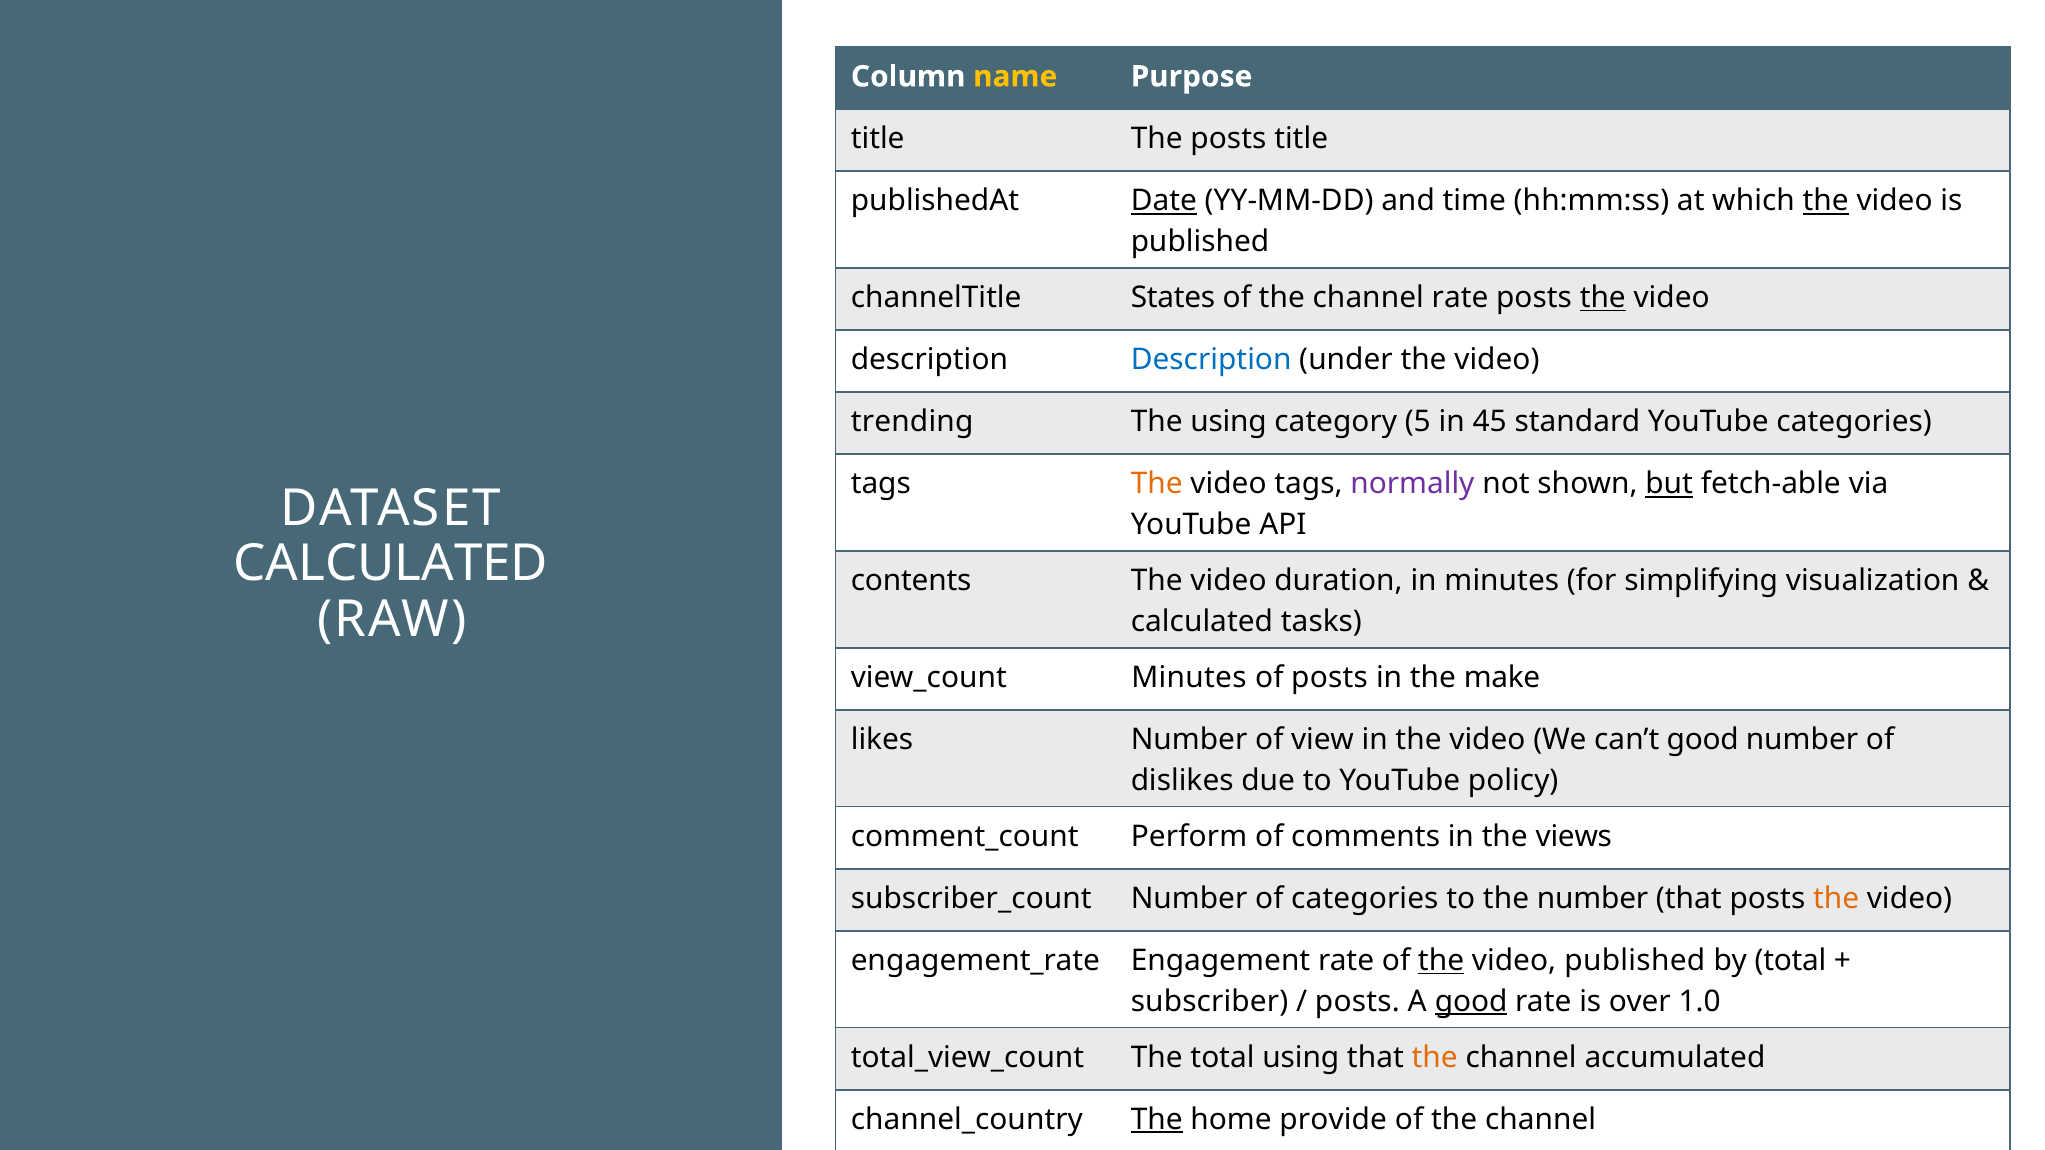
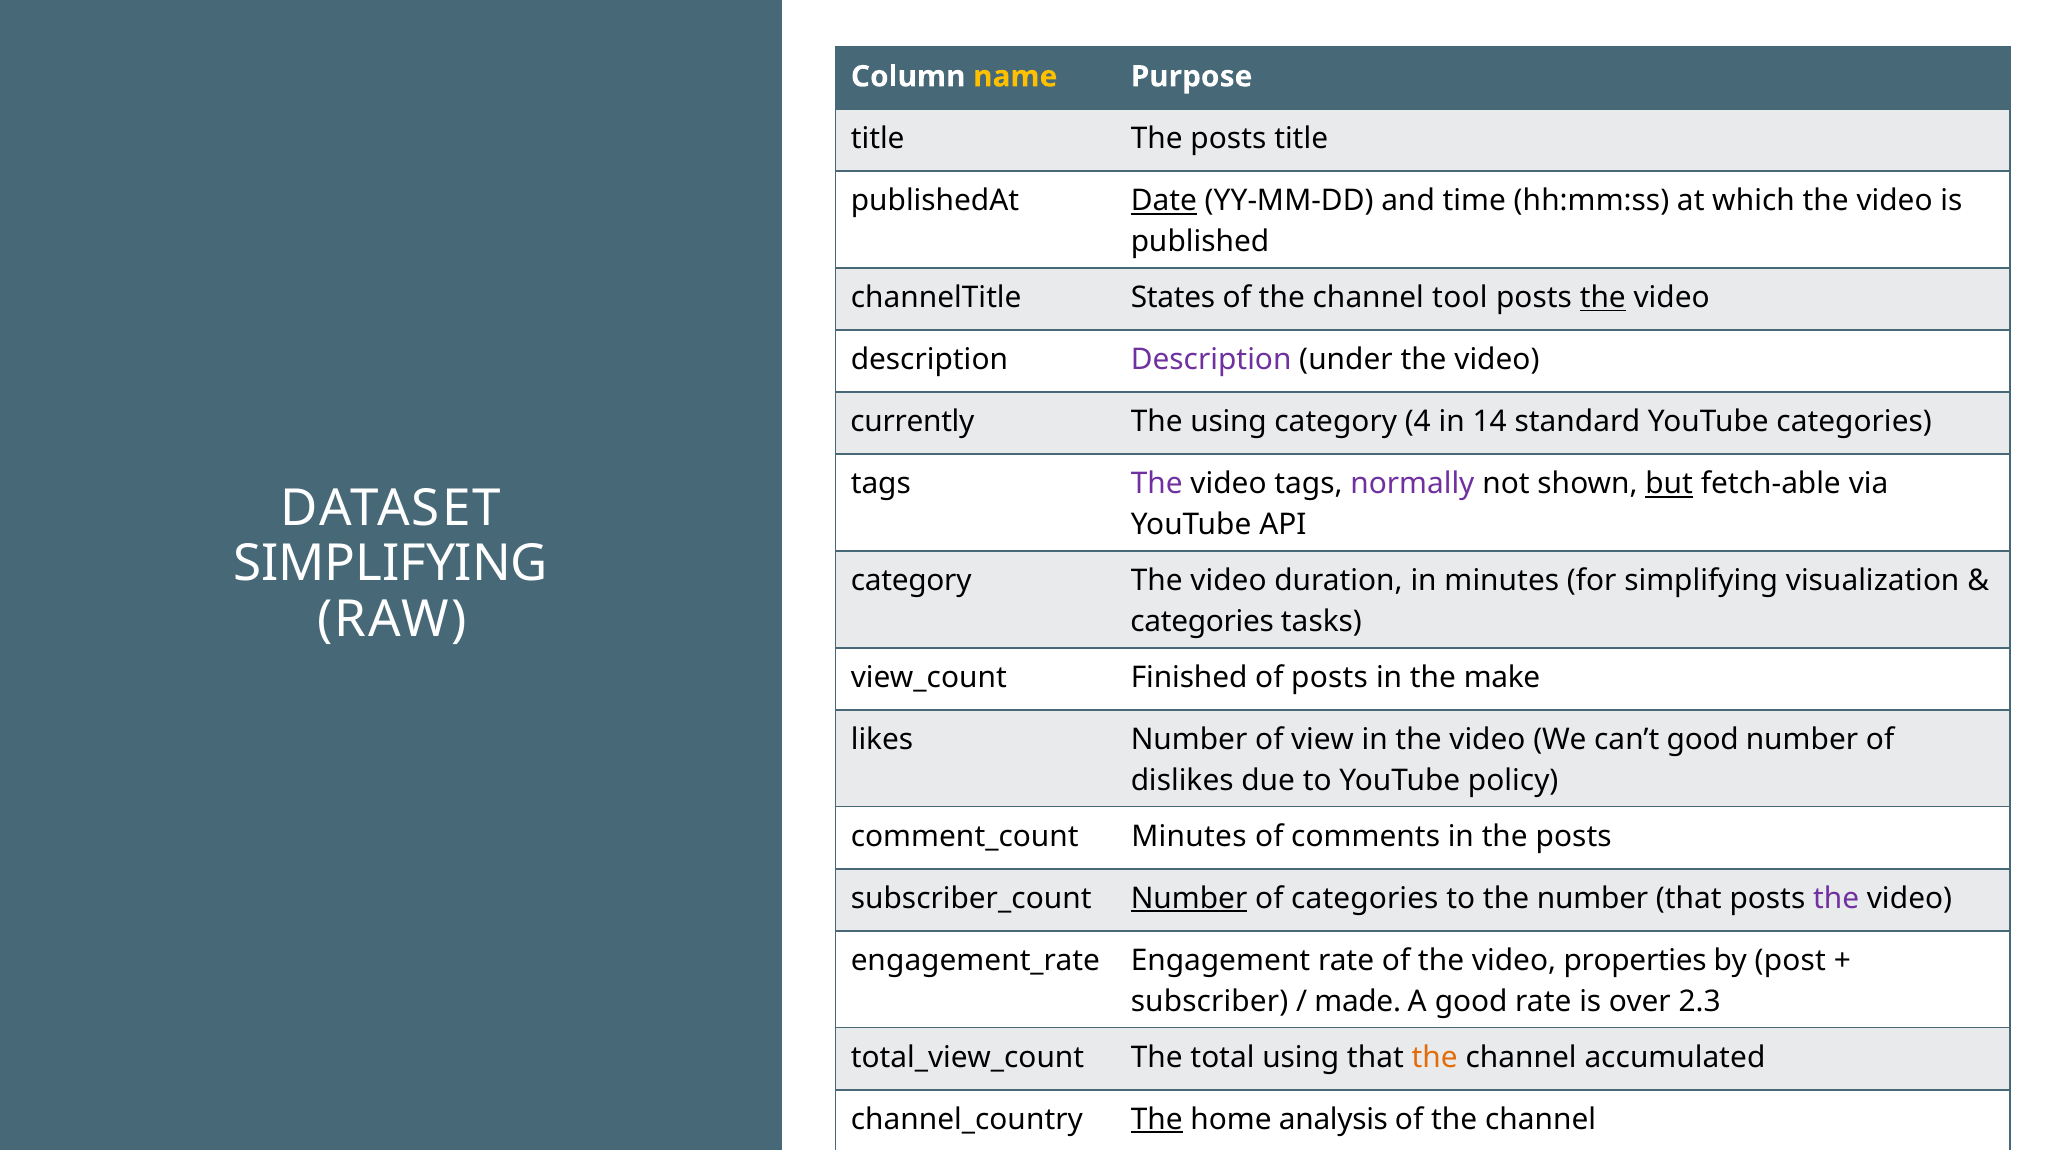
the underline: present -> none (1826, 201)
channel rate: rate -> tool (1460, 298)
Description colour: blue -> purple (1211, 360)
trending: trending -> currently (912, 422)
5: 5 -> 4 (1418, 422)
45: 45 -> 14 (1490, 422)
The colour: orange -> purple (1157, 484)
CALCULATED: CALCULATED -> SIMPLIFYING (391, 564)
contents: contents -> category (911, 581)
calculated: calculated -> categories (1202, 622)
Minutes: Minutes -> Finished (1189, 678)
Perform: Perform -> Minutes (1189, 836)
in the views: views -> posts (1574, 836)
Number underline: none -> present (1189, 899)
the colour: orange -> purple (1836, 899)
the underline: present -> none (1441, 961)
video published: published -> properties (1635, 961)
by total: total -> post (1790, 961)
posts: posts -> made (1358, 1002)
good underline: present -> none (1471, 1002)
1.0: 1.0 -> 2.3 (1700, 1002)
provide: provide -> analysis (1333, 1120)
